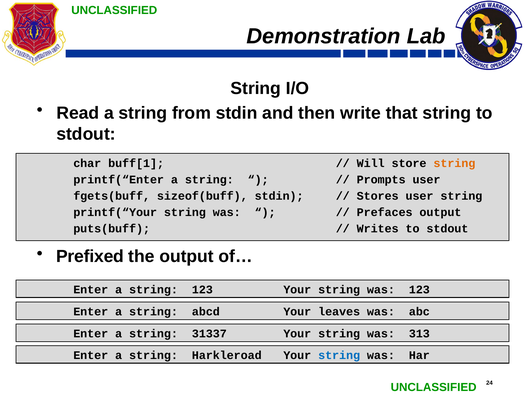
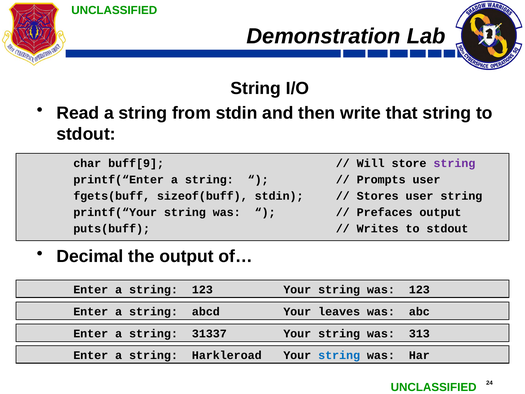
buff[1: buff[1 -> buff[9 (136, 163)
string colour: orange -> purple (454, 163)
Prefixed: Prefixed -> Decimal (90, 256)
